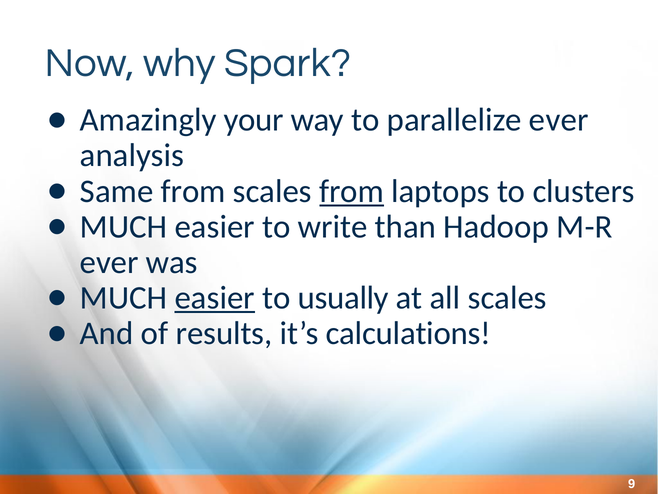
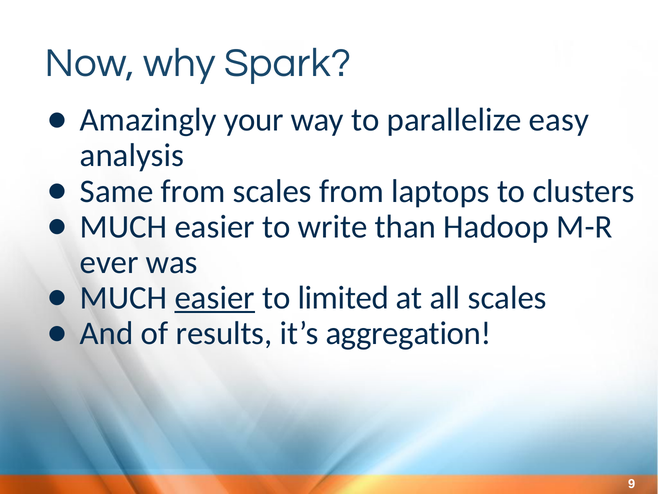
parallelize ever: ever -> easy (559, 120)
from underline: present -> none (352, 191)
usually: usually -> limited (343, 298)
calculations: calculations -> aggregation (409, 333)
